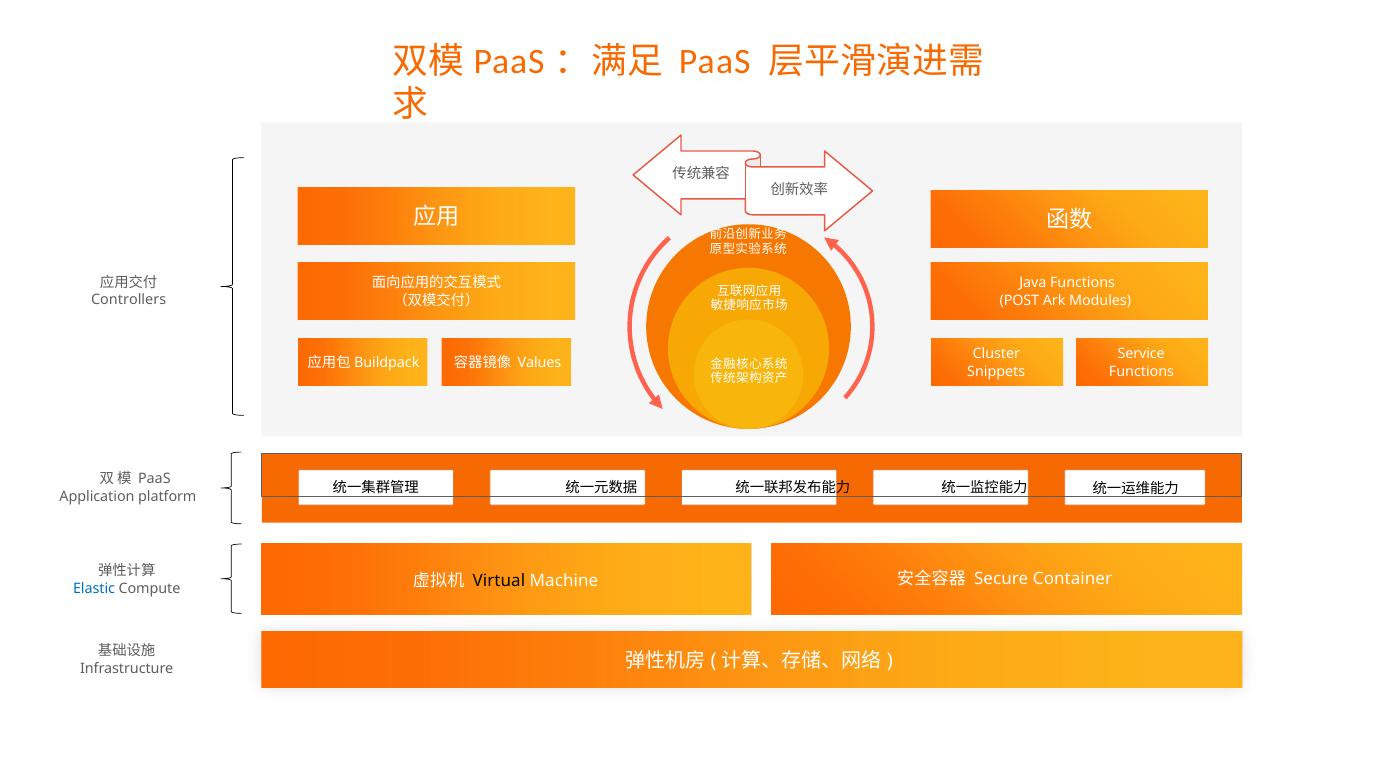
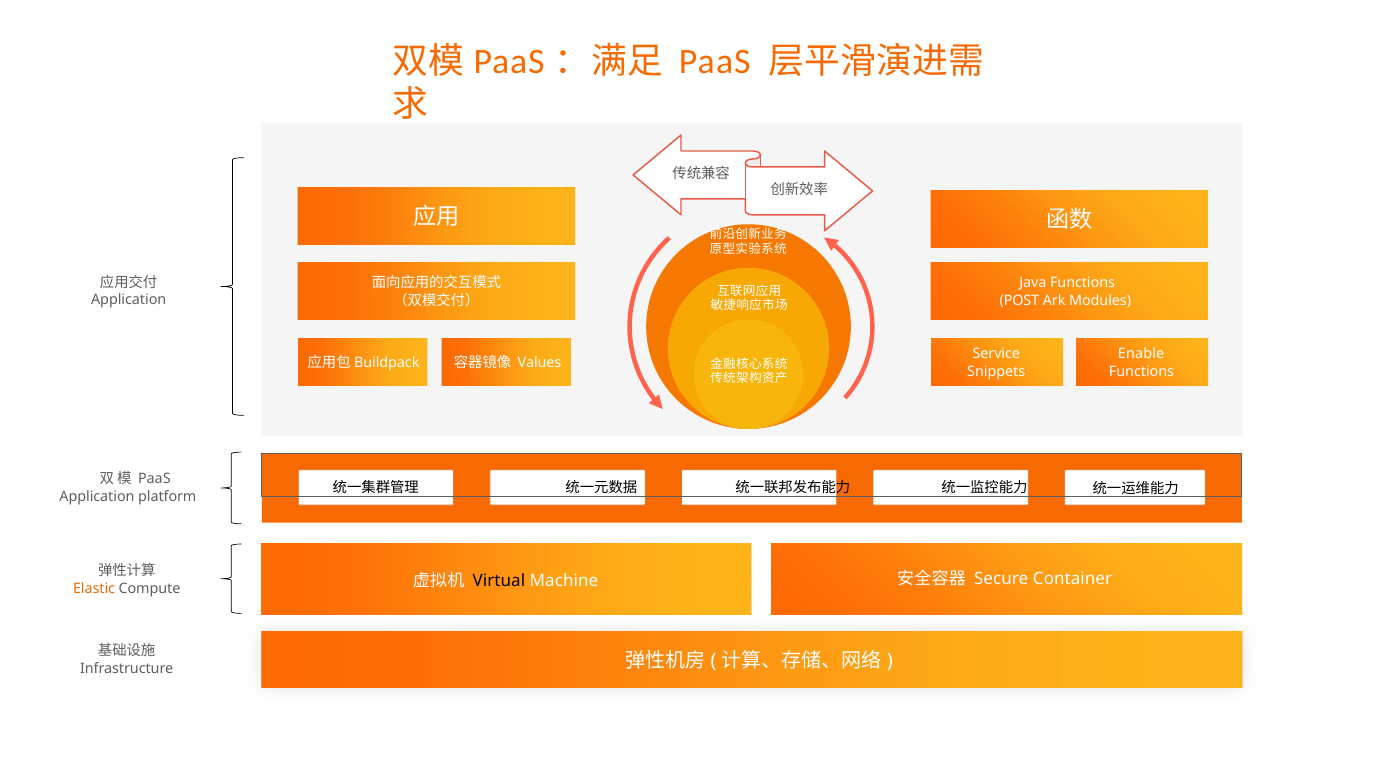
Controllers: Controllers -> Application (129, 300)
Cluster: Cluster -> Service (996, 354)
Service: Service -> Enable (1141, 354)
Elastic colour: blue -> orange (94, 588)
